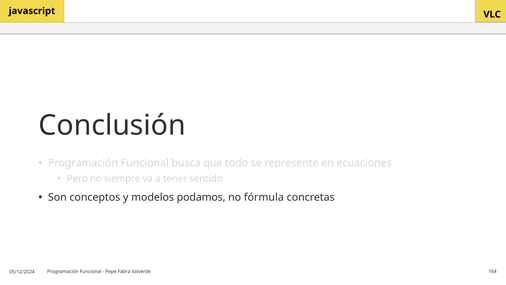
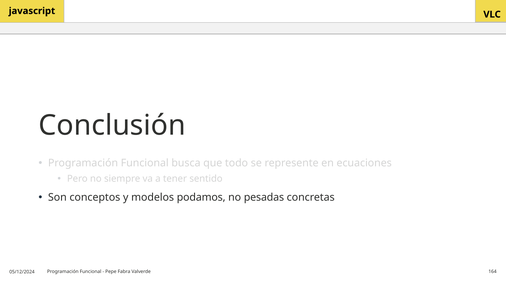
fórmula: fórmula -> pesadas (264, 197)
